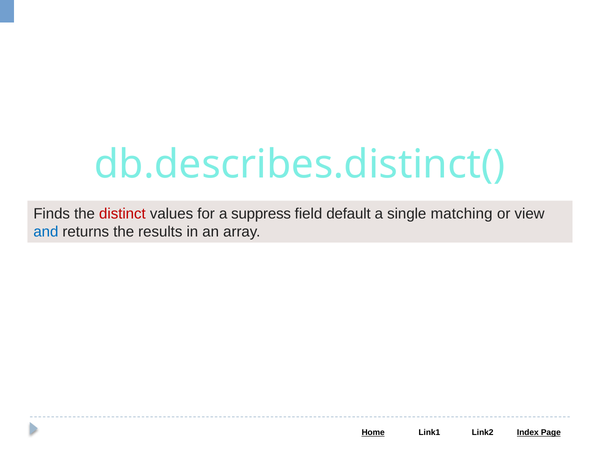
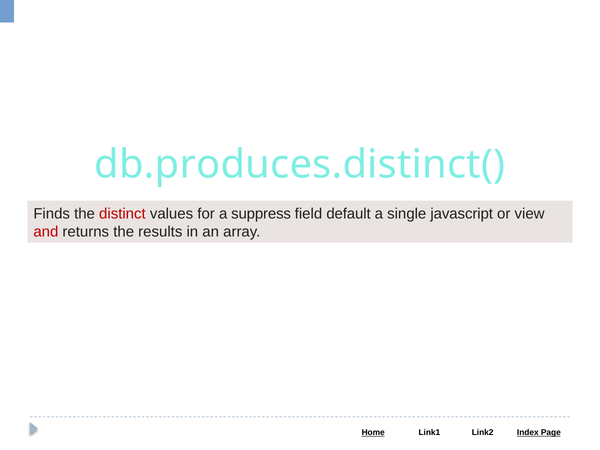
db.describes.distinct(: db.describes.distinct( -> db.produces.distinct( (300, 165)
matching: matching -> javascript (462, 214)
and colour: blue -> red (46, 232)
